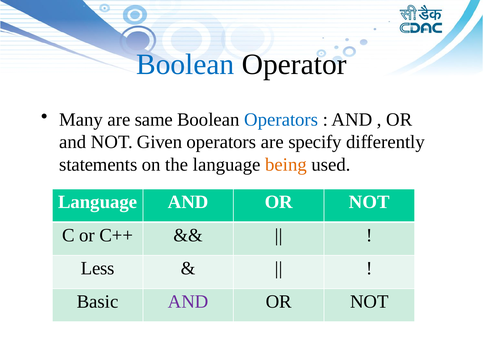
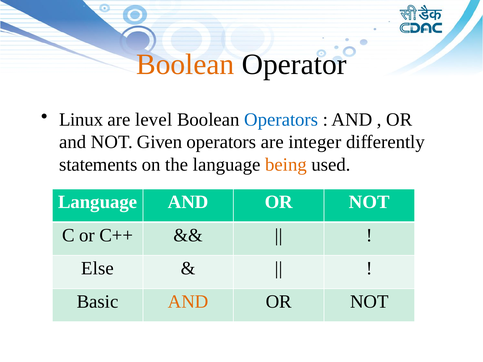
Boolean colour: blue -> orange (185, 64)
Many: Many -> Linux (81, 120)
same: same -> level (154, 120)
specify: specify -> integer (315, 142)
Less: Less -> Else (97, 269)
AND colour: purple -> orange (188, 302)
